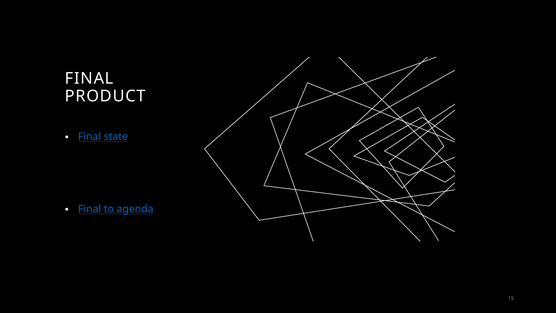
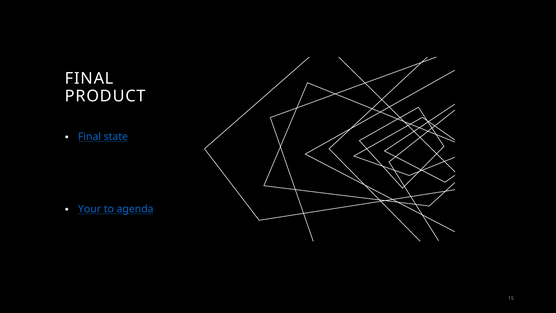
Final: Final -> Your (90, 209)
